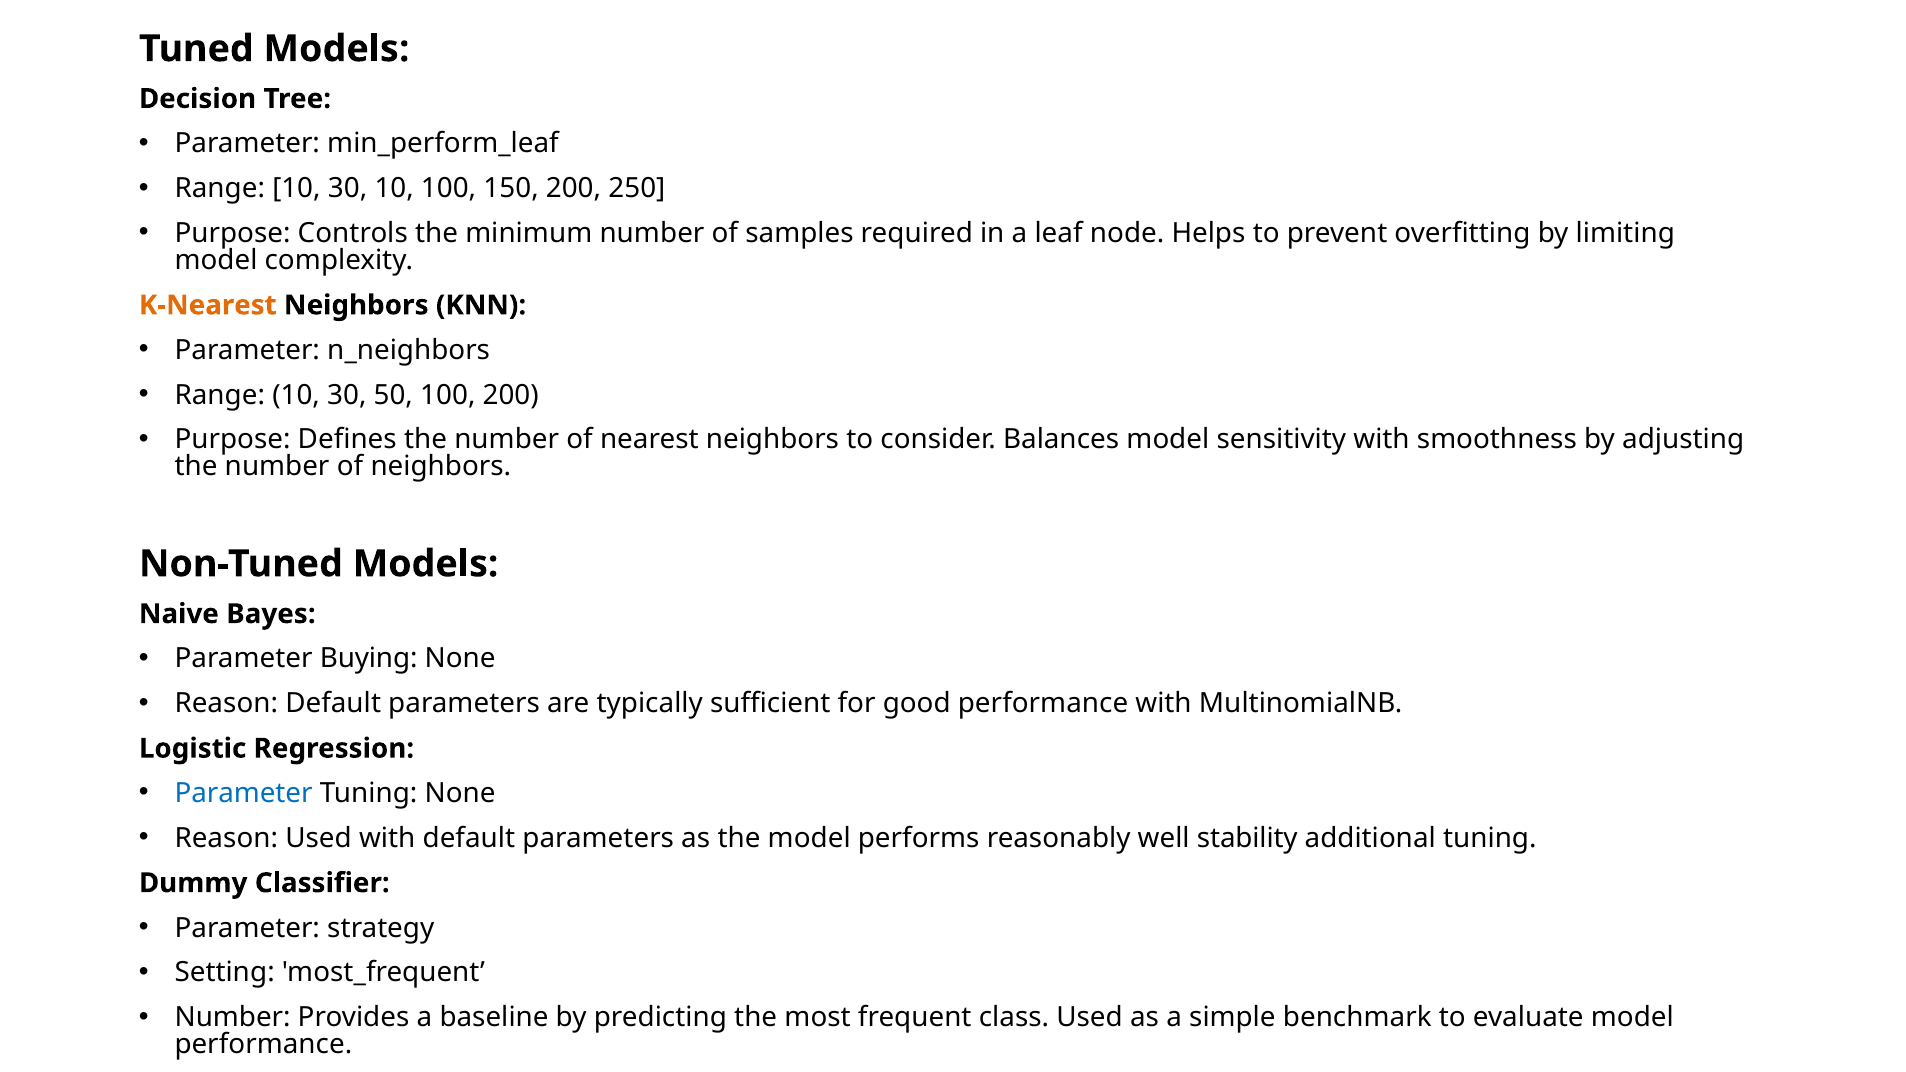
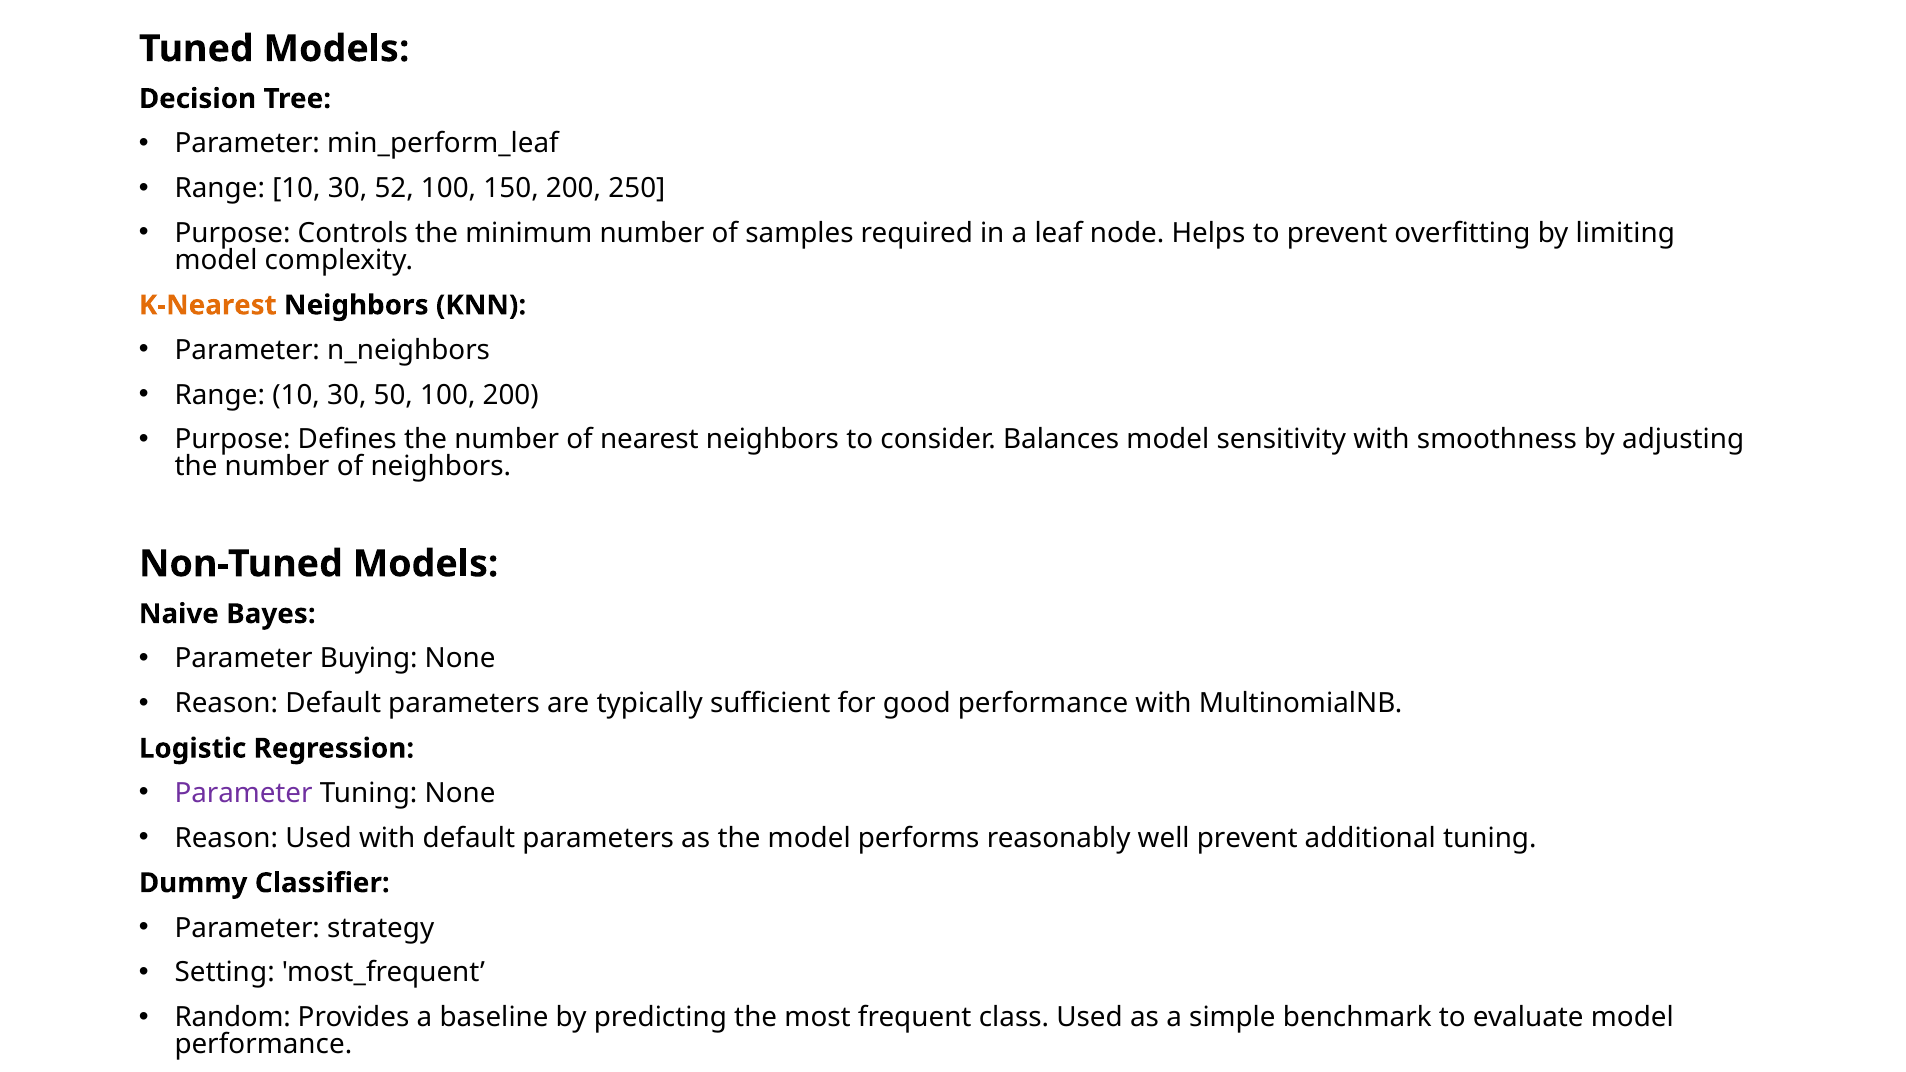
30 10: 10 -> 52 (394, 189)
Parameter colour: blue -> purple (244, 793)
well stability: stability -> prevent (1247, 838)
Number: Number -> Random (233, 1018)
